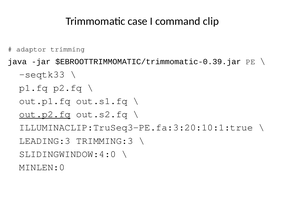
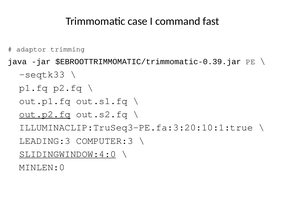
clip: clip -> fast (211, 21)
TRIMMING:3: TRIMMING:3 -> COMPUTER:3 (105, 141)
SLIDINGWINDOW:4:0 underline: none -> present (68, 154)
